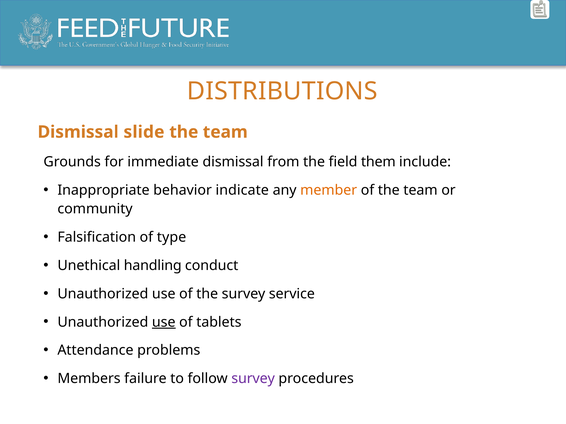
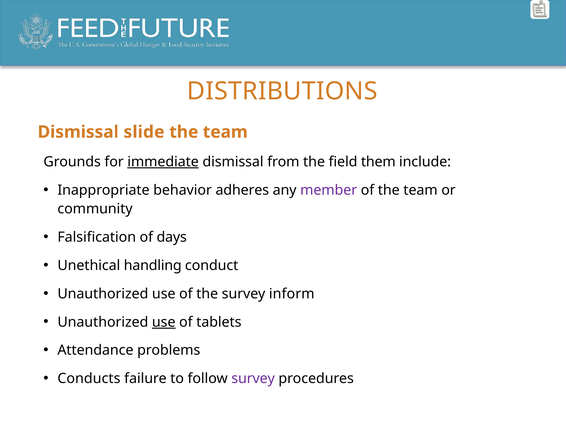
immediate underline: none -> present (163, 162)
indicate: indicate -> adheres (242, 190)
member colour: orange -> purple (329, 190)
type: type -> days (172, 238)
service: service -> inform (292, 294)
Members: Members -> Conducts (89, 379)
